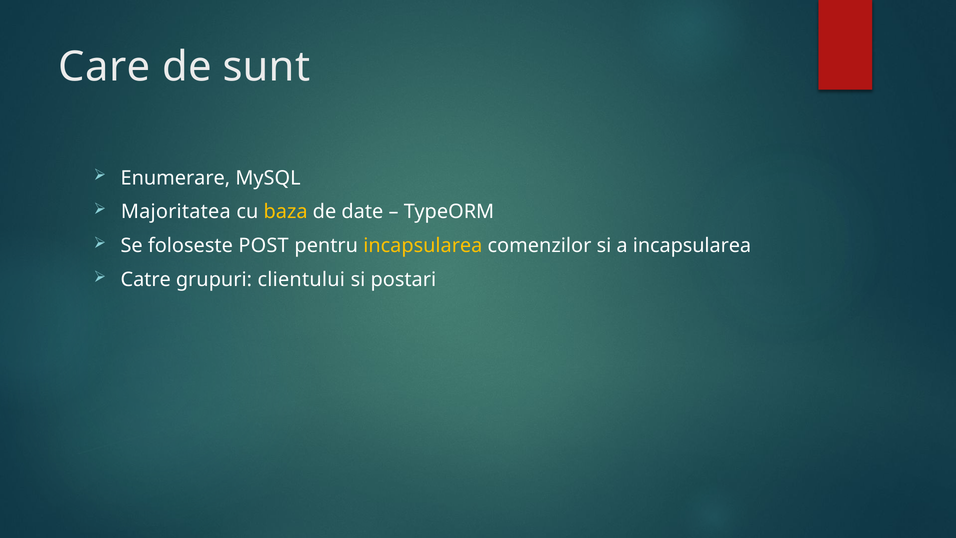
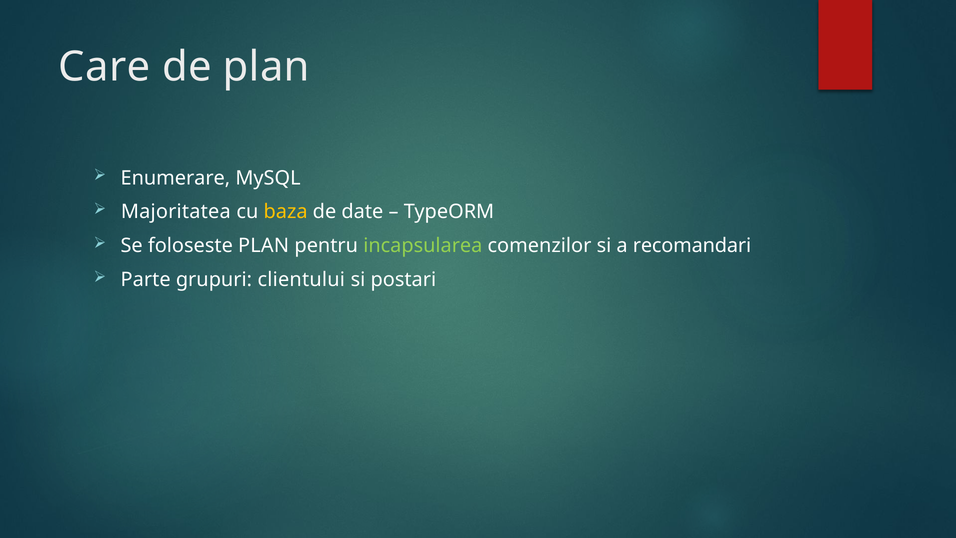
de sunt: sunt -> plan (266, 67)
foloseste POST: POST -> PLAN (264, 246)
incapsularea colour: yellow -> light green (423, 246)
a incapsularea: incapsularea -> recomandari (692, 246)
Catre: Catre -> Parte (146, 280)
